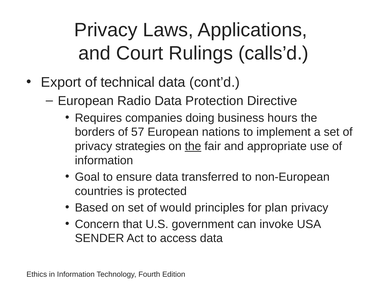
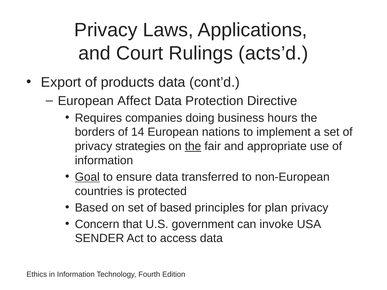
calls’d: calls’d -> acts’d (273, 53)
technical: technical -> products (128, 82)
Radio: Radio -> Affect (134, 101)
57: 57 -> 14 (138, 132)
Goal underline: none -> present (87, 177)
of would: would -> based (176, 208)
